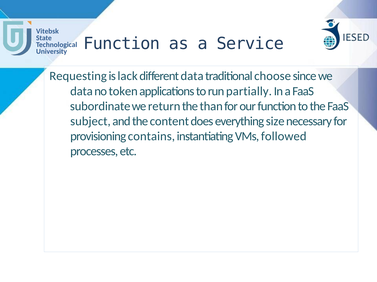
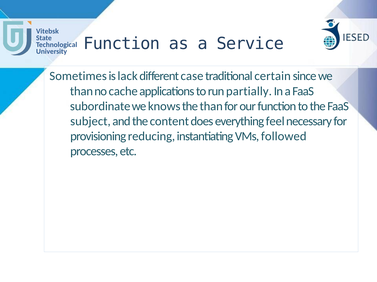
Requesting: Requesting -> Sometimes (78, 76)
different data: data -> case (192, 76)
choose: choose -> certain (273, 76)
data: data -> than (81, 91)
token: token -> cache (123, 91)
return: return -> knows (164, 106)
size: size -> feel (275, 122)
contains: contains -> reducing (151, 137)
